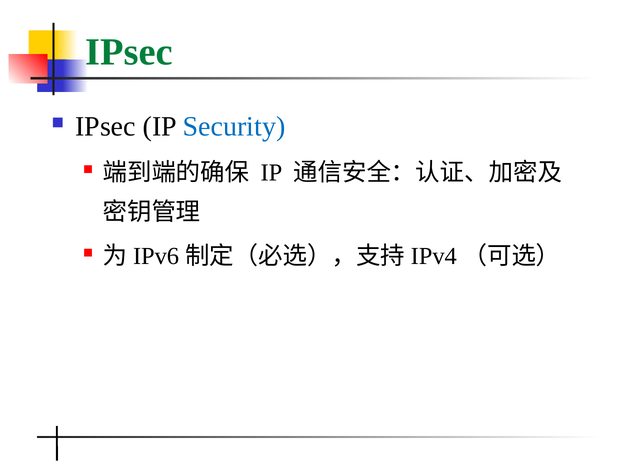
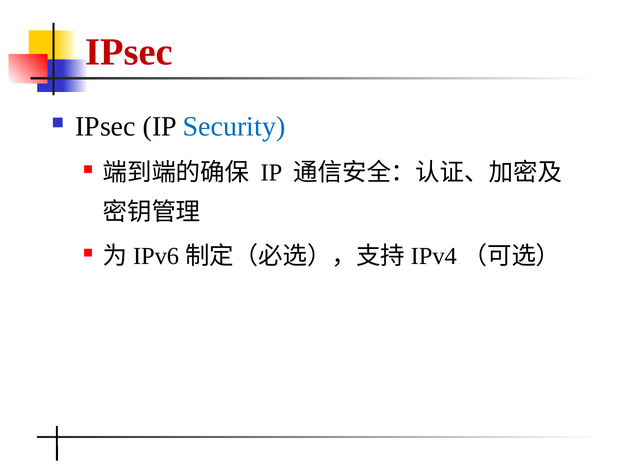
IPsec colour: green -> red (129, 52)
